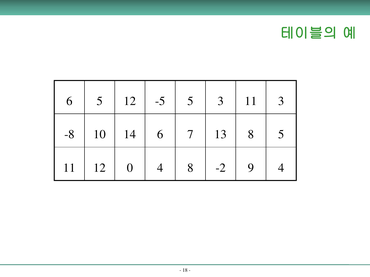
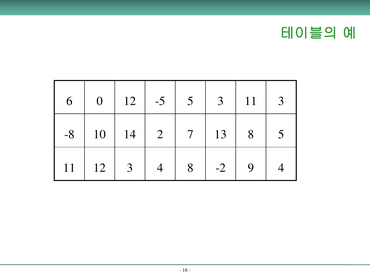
6 5: 5 -> 0 (100, 101)
14 6: 6 -> 2 (160, 135)
12 0: 0 -> 3 (130, 168)
